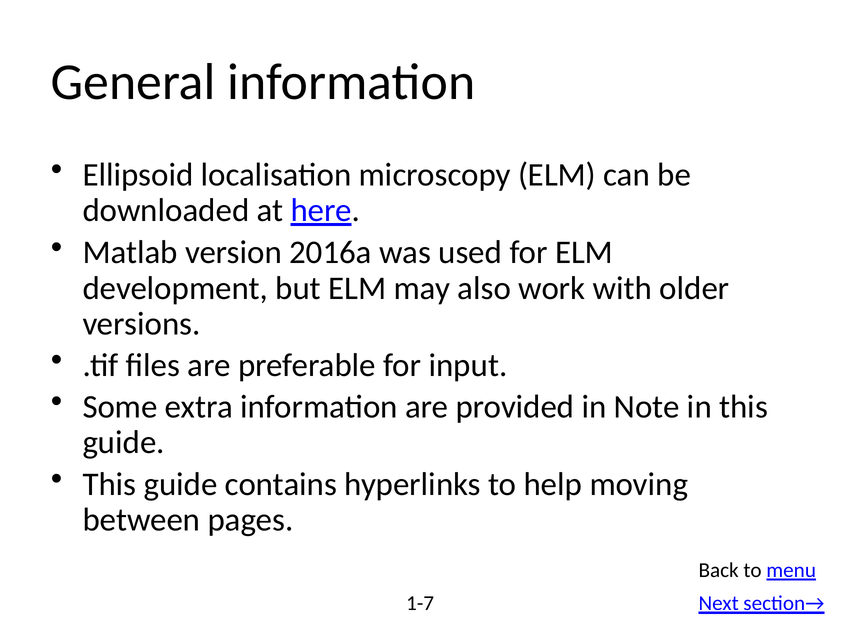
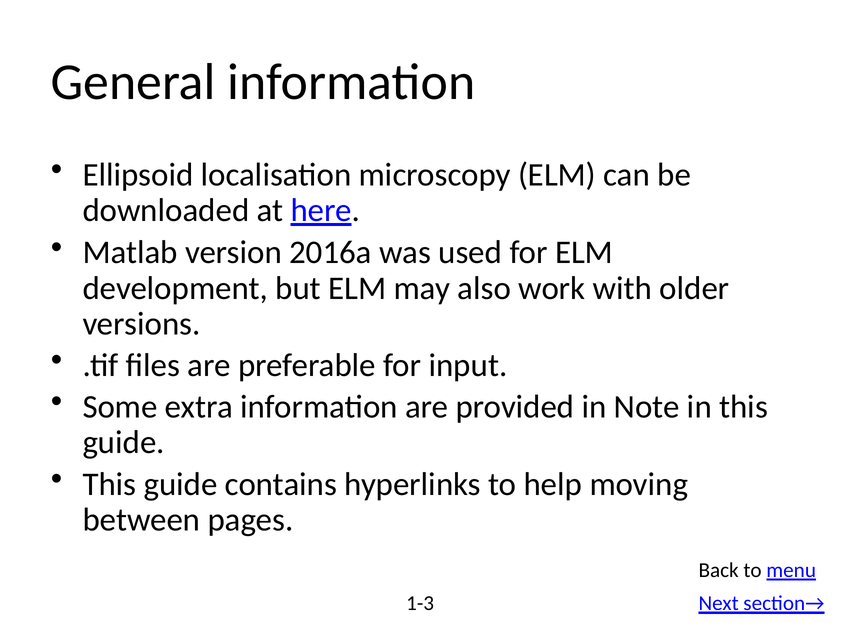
1-7: 1-7 -> 1-3 (420, 603)
